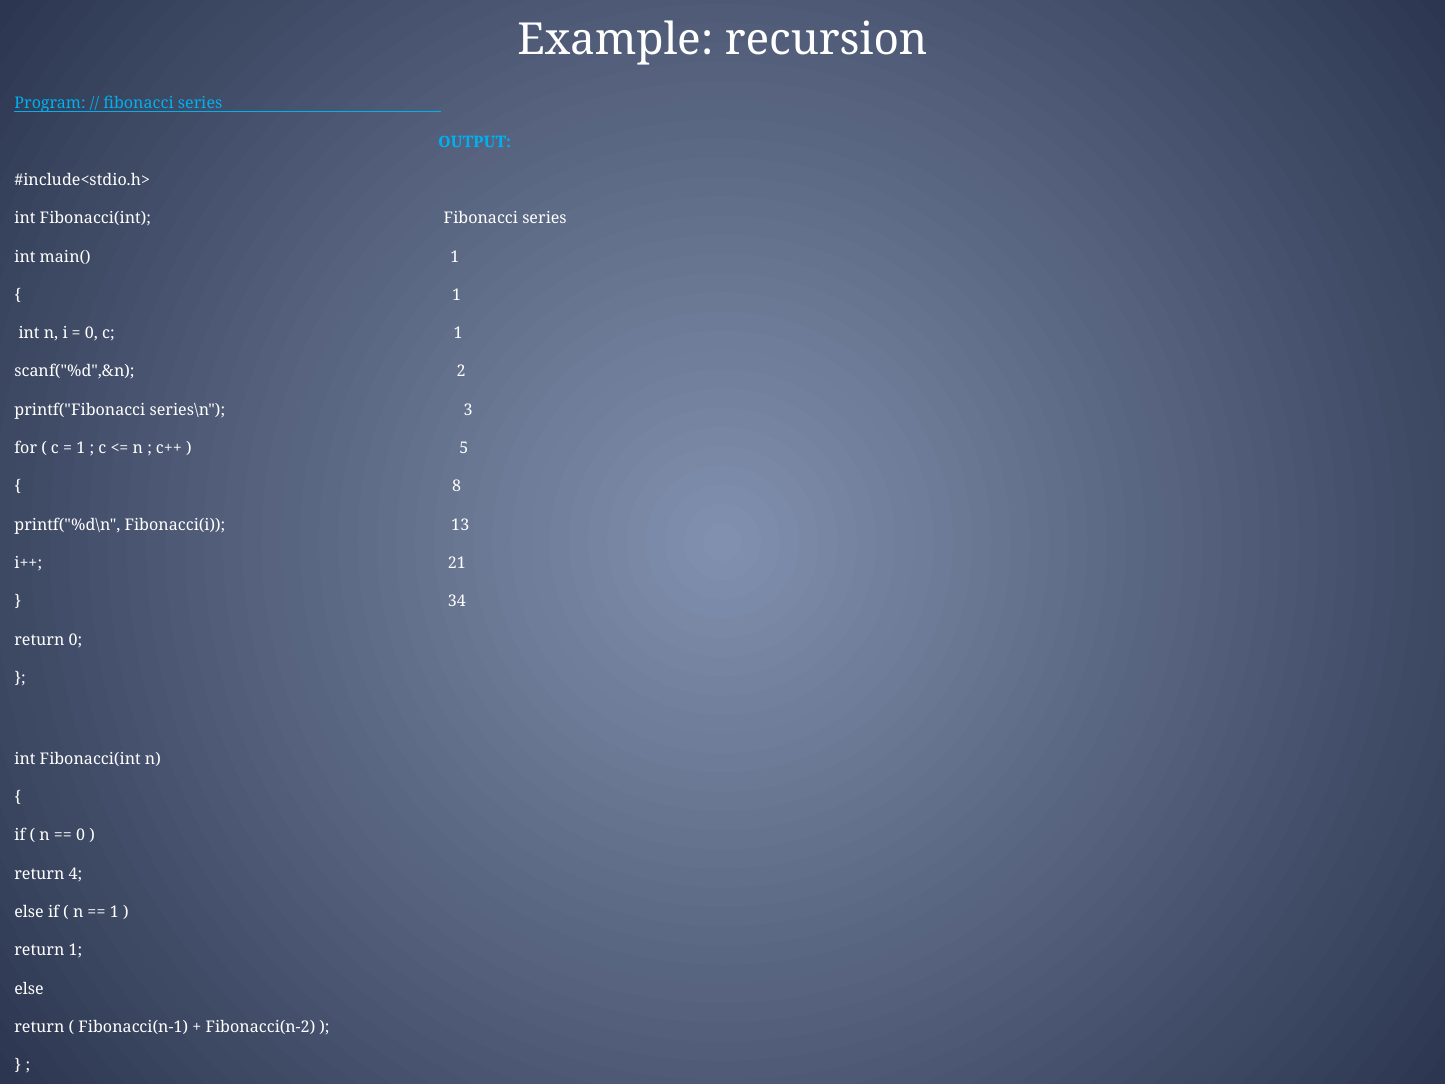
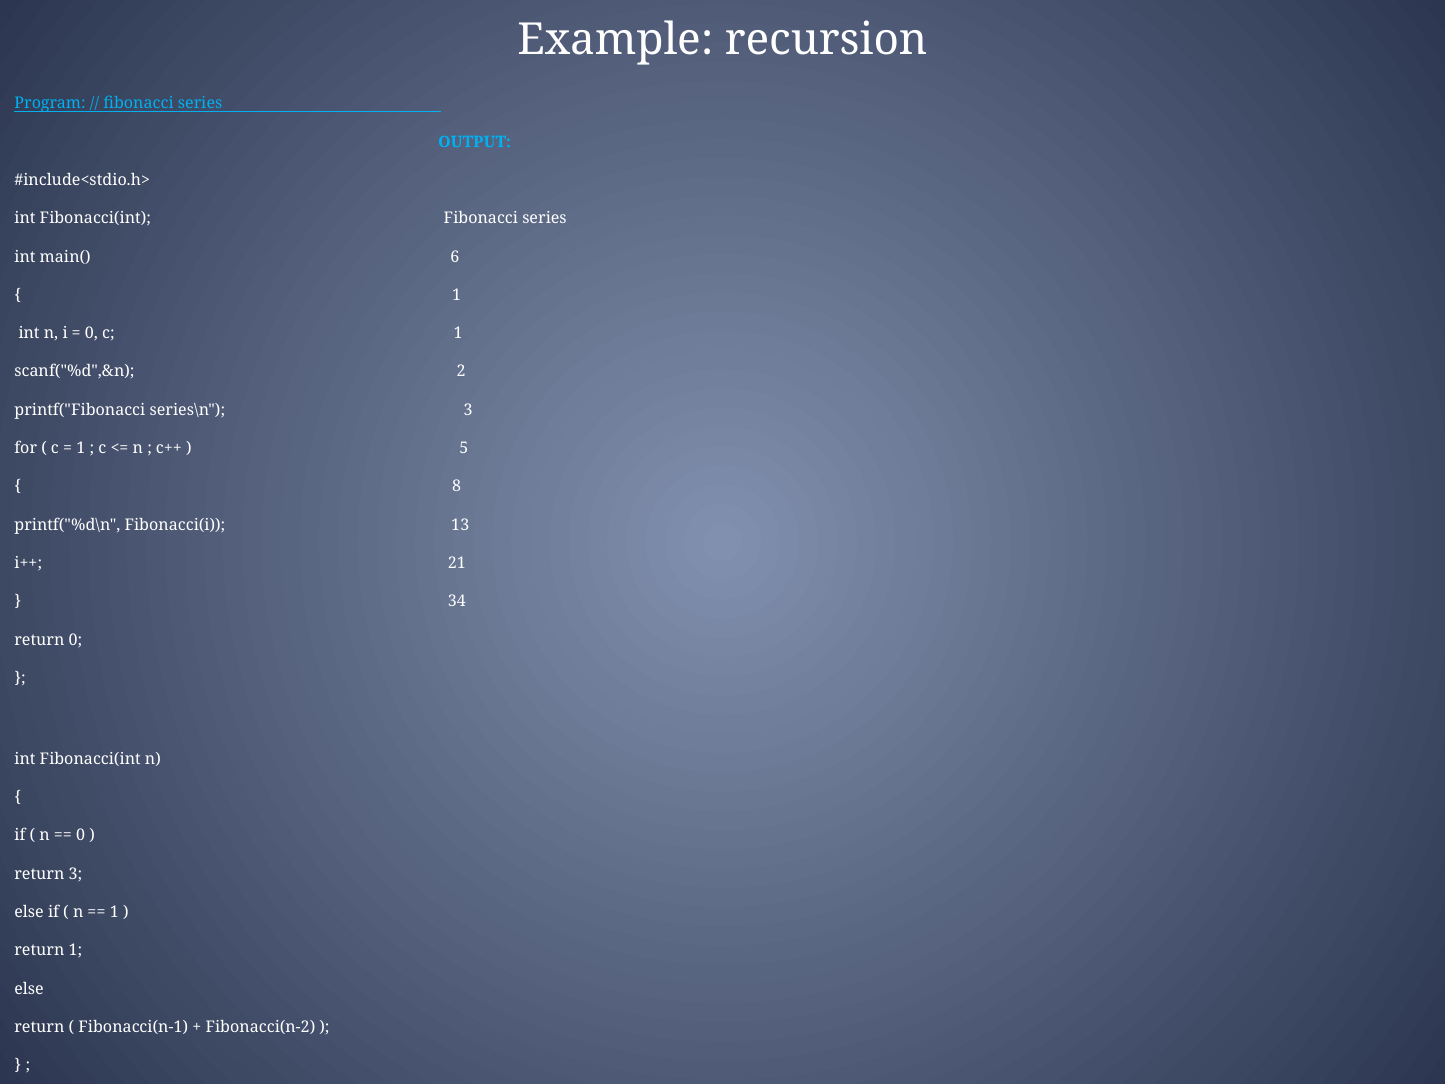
main( 1: 1 -> 6 (455, 257)
return 4: 4 -> 3 (75, 874)
